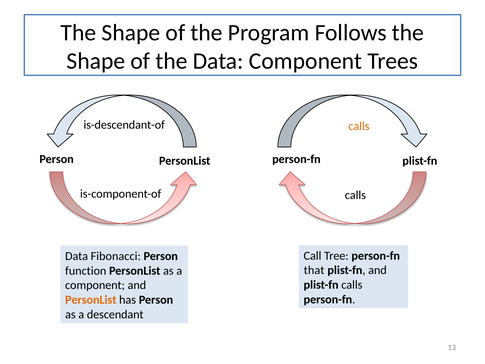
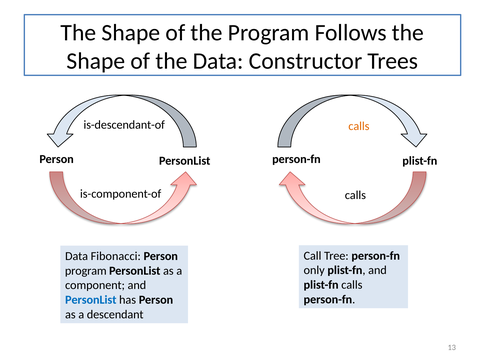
Data Component: Component -> Constructor (306, 61)
that: that -> only (314, 270)
function: function -> program (86, 271)
PersonList colour: orange -> blue (91, 300)
